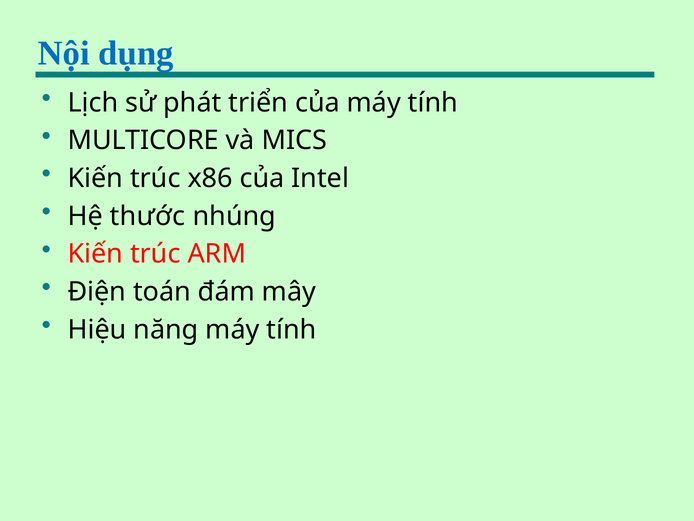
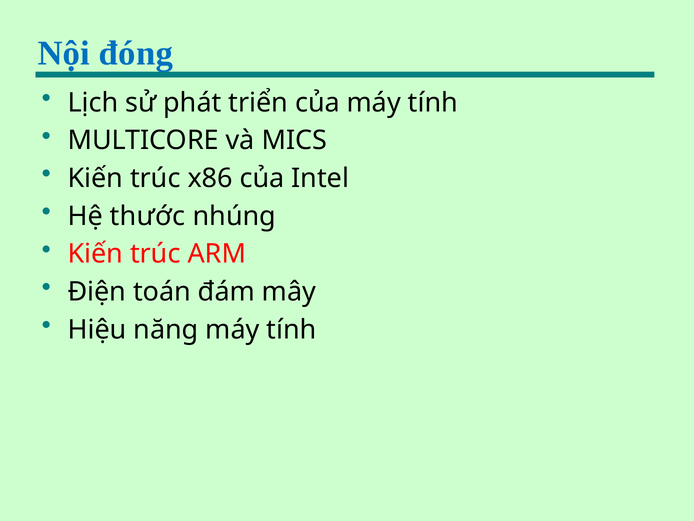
dụng: dụng -> đóng (136, 53)
